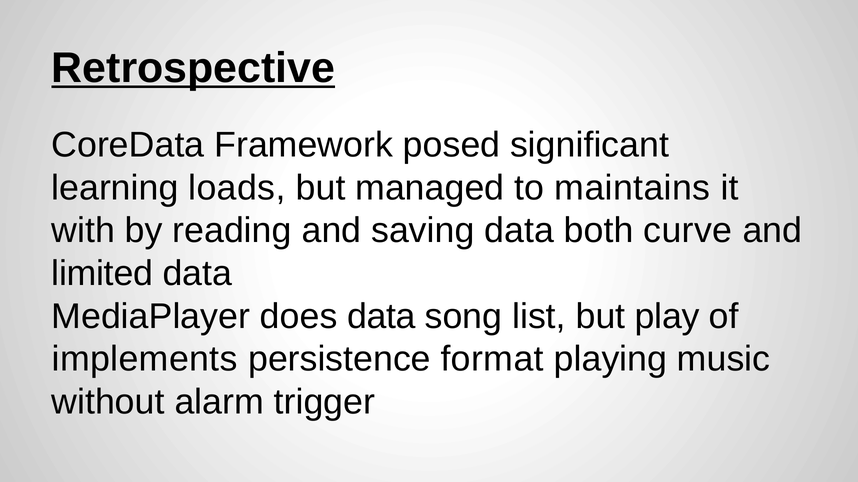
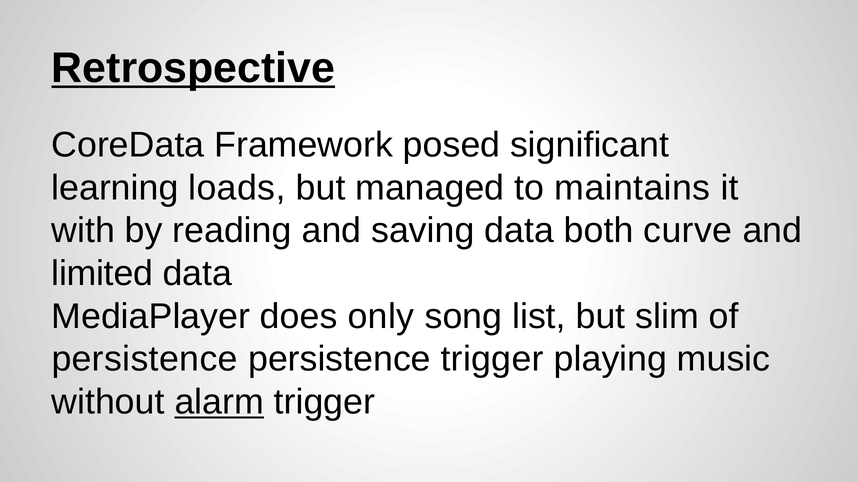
does data: data -> only (381, 317)
play: play -> slim (667, 317)
implements: implements -> persistence (145, 360)
persistence format: format -> trigger (492, 360)
alarm underline: none -> present (219, 403)
